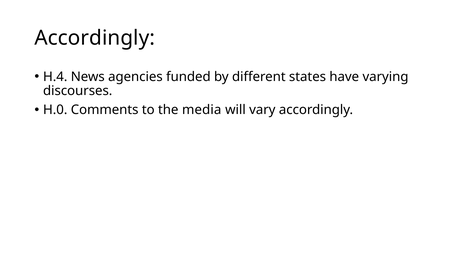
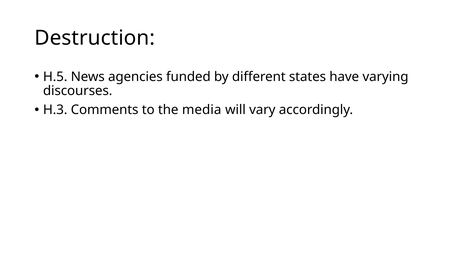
Accordingly: Accordingly -> Destruction (95, 38)
H.4: H.4 -> H.5 (55, 77)
H.0: H.0 -> H.3 (55, 110)
